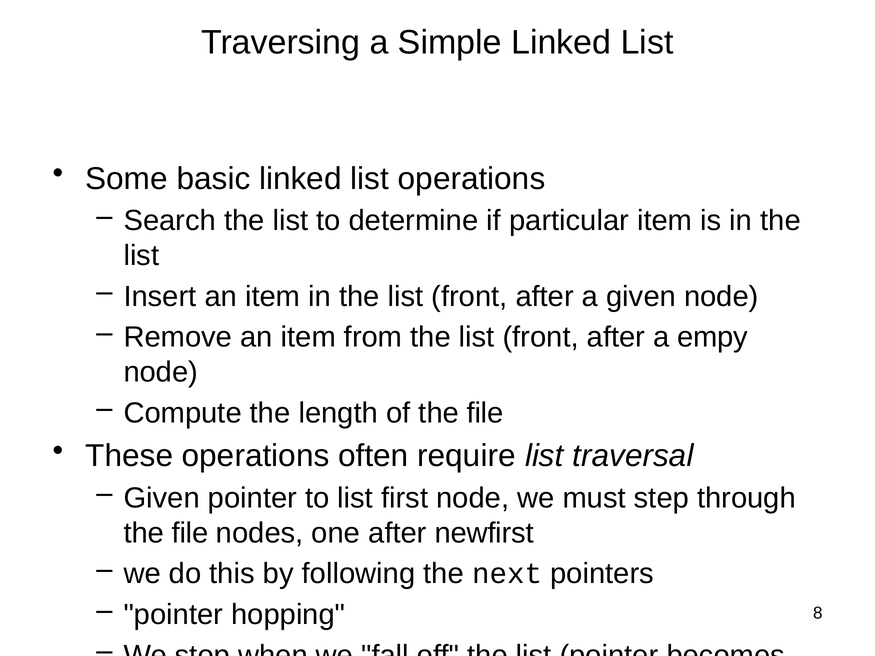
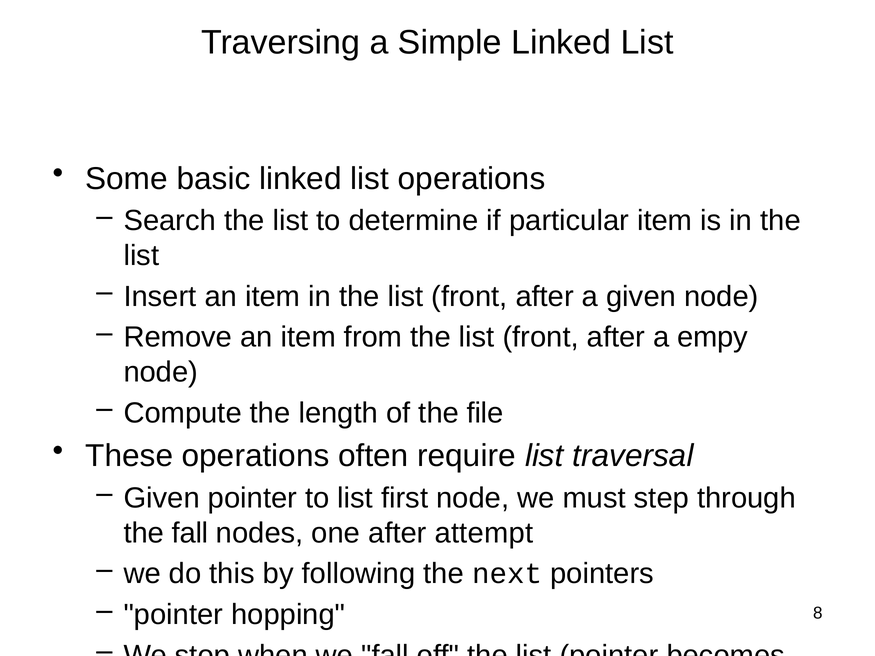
file: file -> fall (190, 533)
newfirst: newfirst -> attempt (484, 533)
